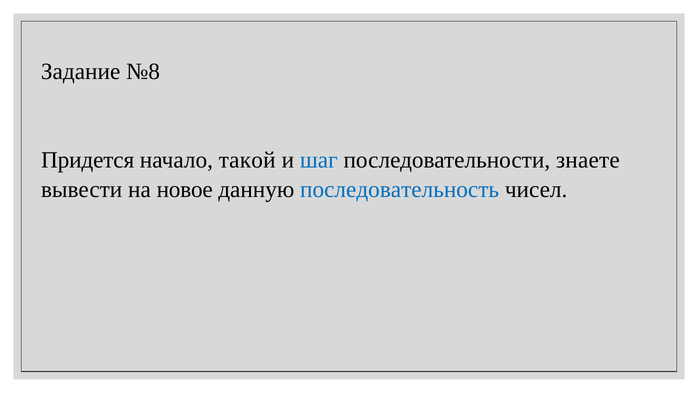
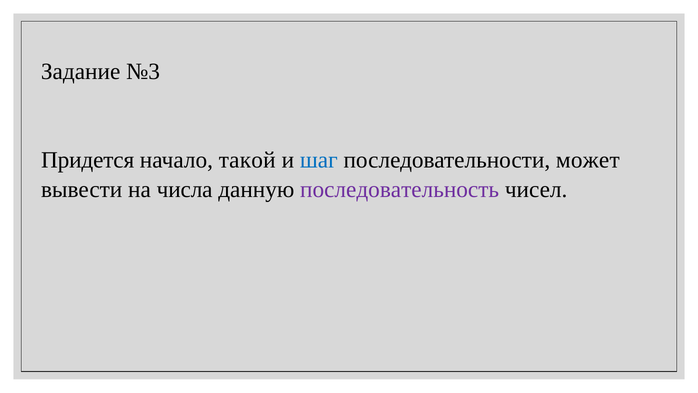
№8: №8 -> №3 (143, 72)
знаете: знаете -> может (588, 160)
новое: новое -> числа (185, 190)
последовательность colour: blue -> purple (400, 190)
